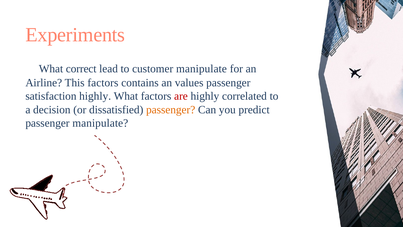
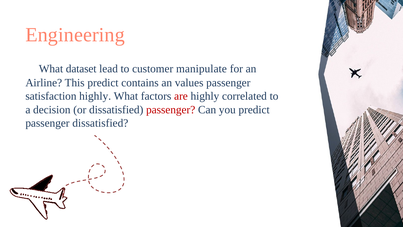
Experiments: Experiments -> Engineering (75, 35)
correct: correct -> dataset (81, 69)
This factors: factors -> predict (103, 83)
passenger colour: orange -> red (171, 110)
passenger manipulate: manipulate -> dissatisfied (100, 123)
